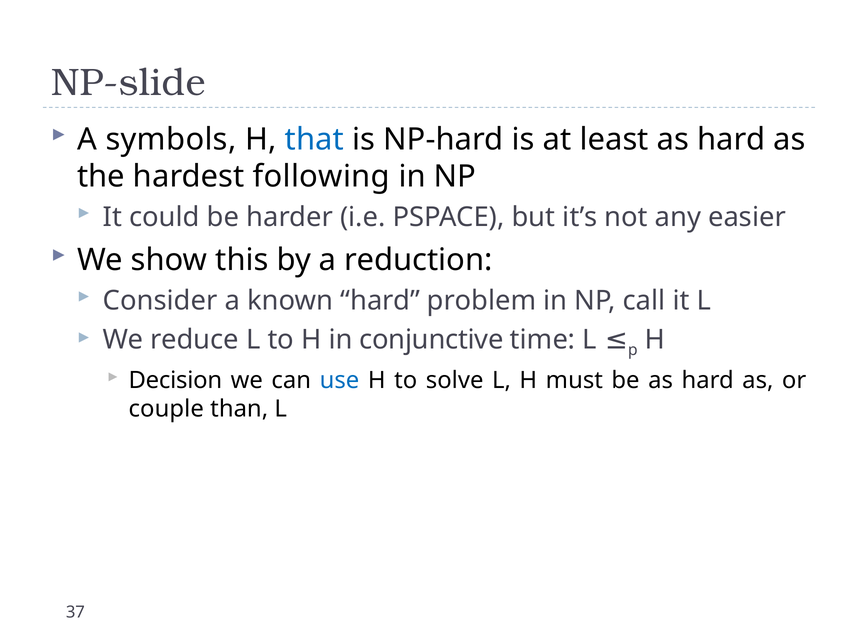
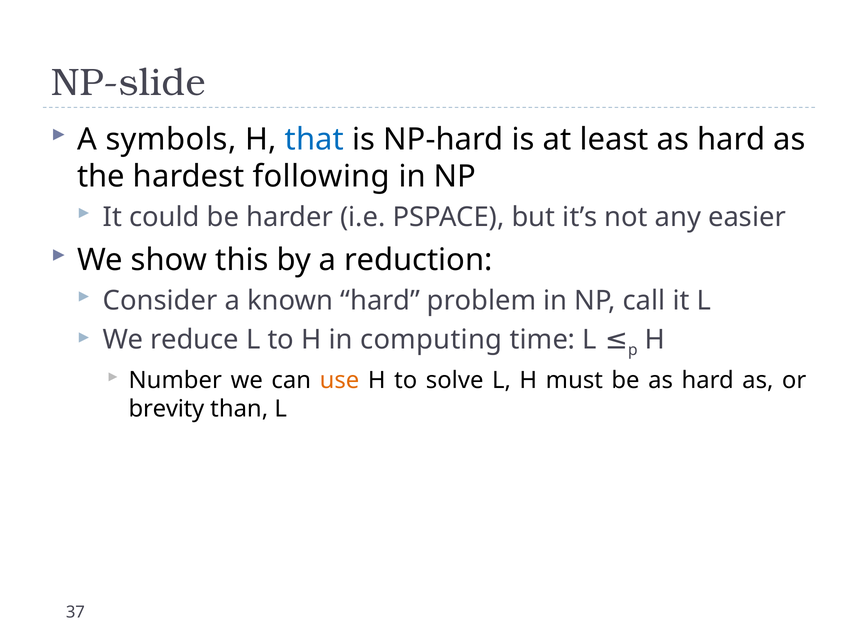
conjunctive: conjunctive -> computing (431, 339)
Decision: Decision -> Number (175, 380)
use colour: blue -> orange (339, 380)
couple: couple -> brevity (166, 409)
